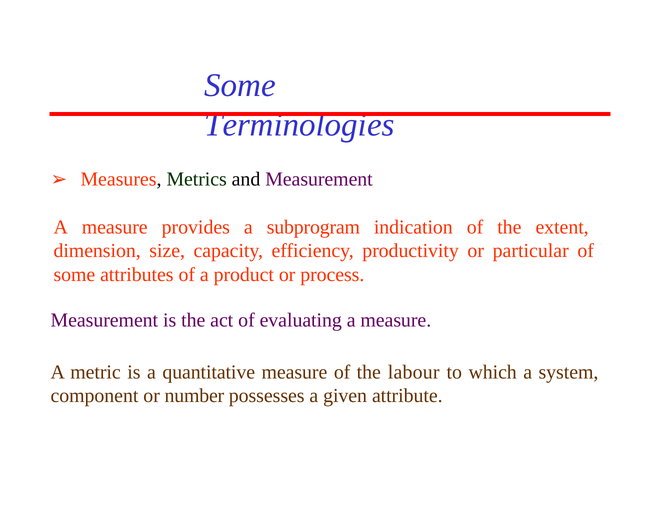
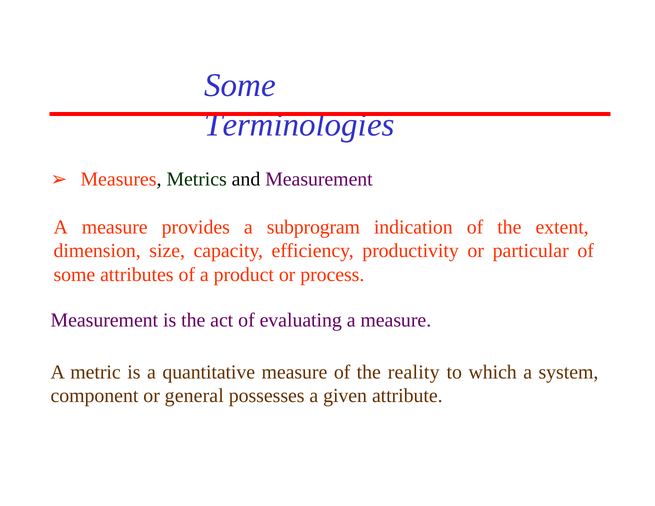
labour: labour -> reality (414, 372)
number: number -> general (194, 396)
